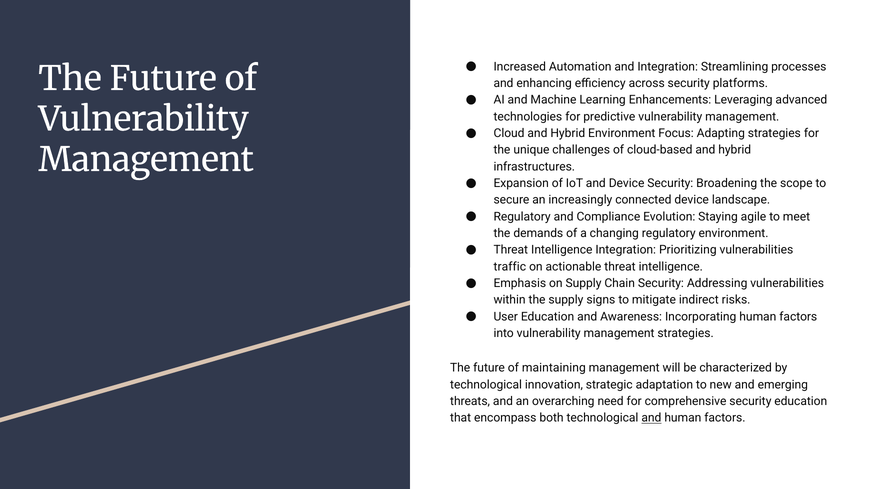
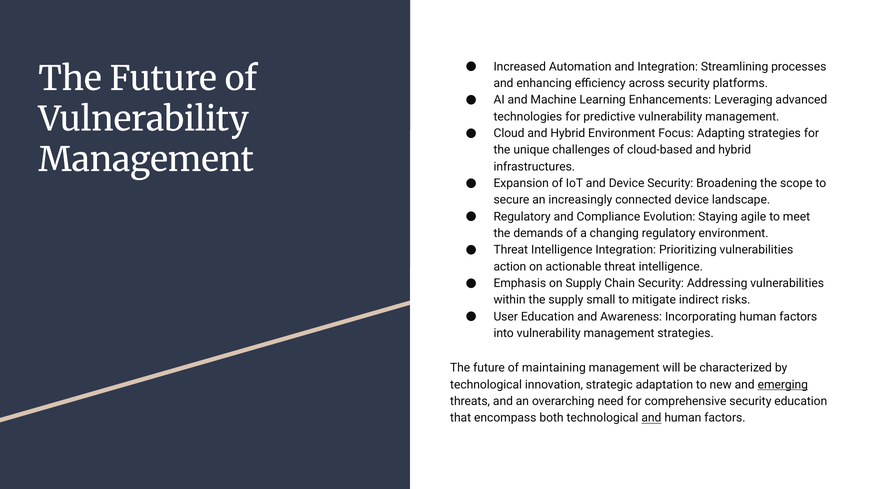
traffic: traffic -> action (510, 266)
signs: signs -> small (601, 300)
emerging underline: none -> present (783, 385)
